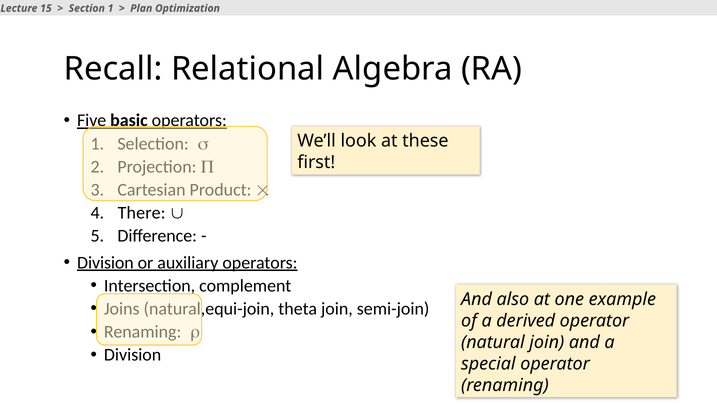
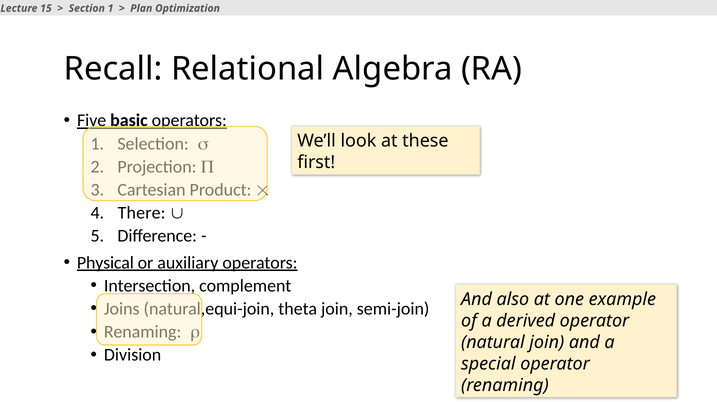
Division: Division -> Physical (105, 263)
